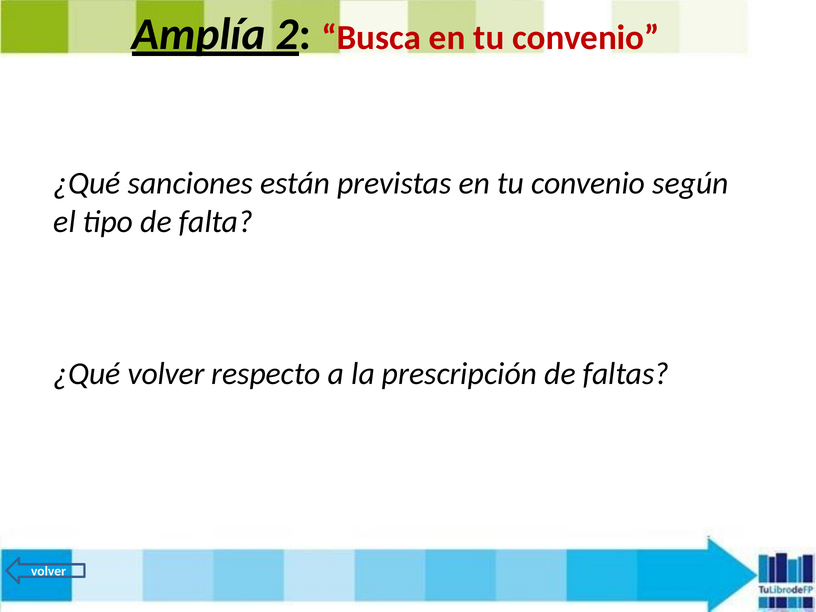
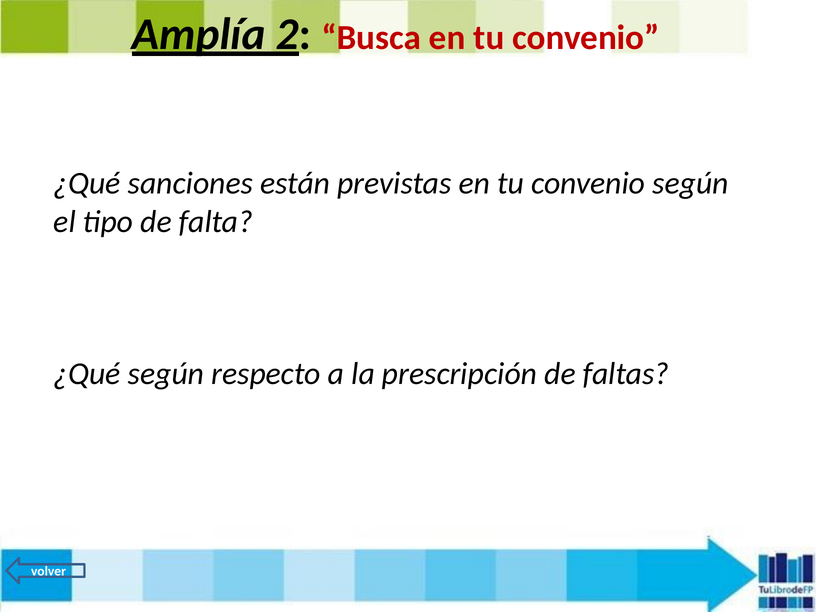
¿Qué volver: volver -> según (166, 374)
